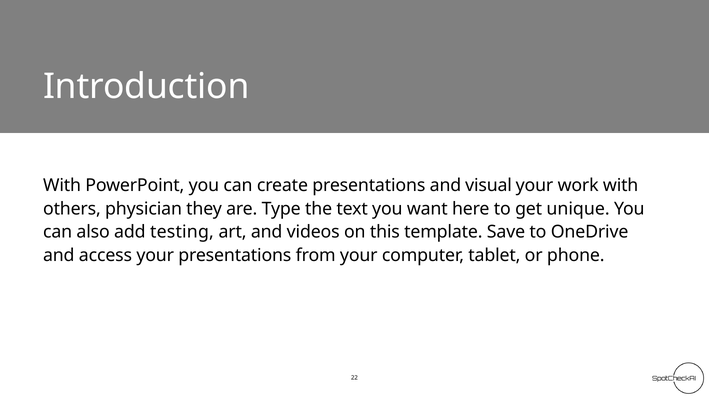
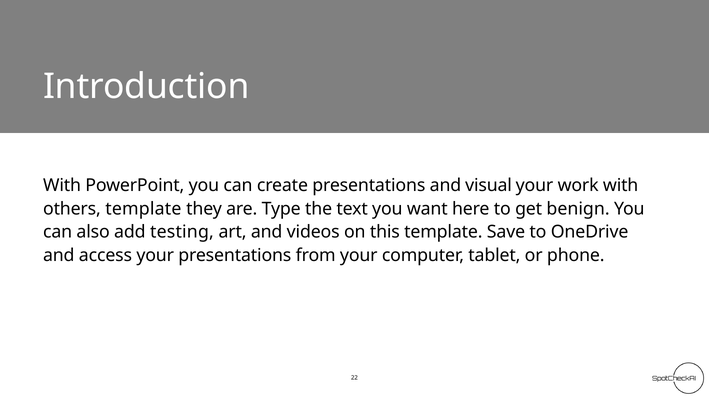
others physician: physician -> template (143, 209)
unique: unique -> benign (578, 209)
